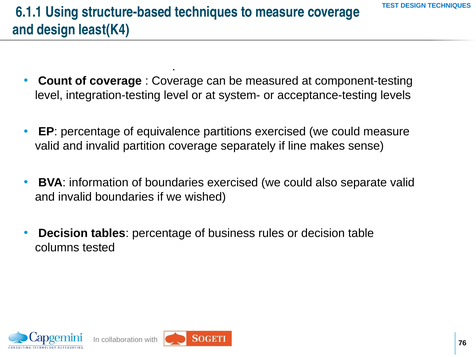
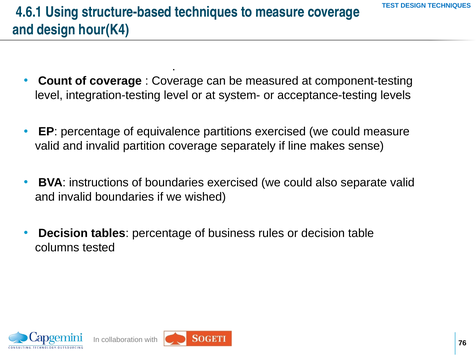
6.1.1: 6.1.1 -> 4.6.1 (29, 12)
least(K4: least(K4 -> hour(K4 (104, 30)
information: information -> instructions (99, 183)
